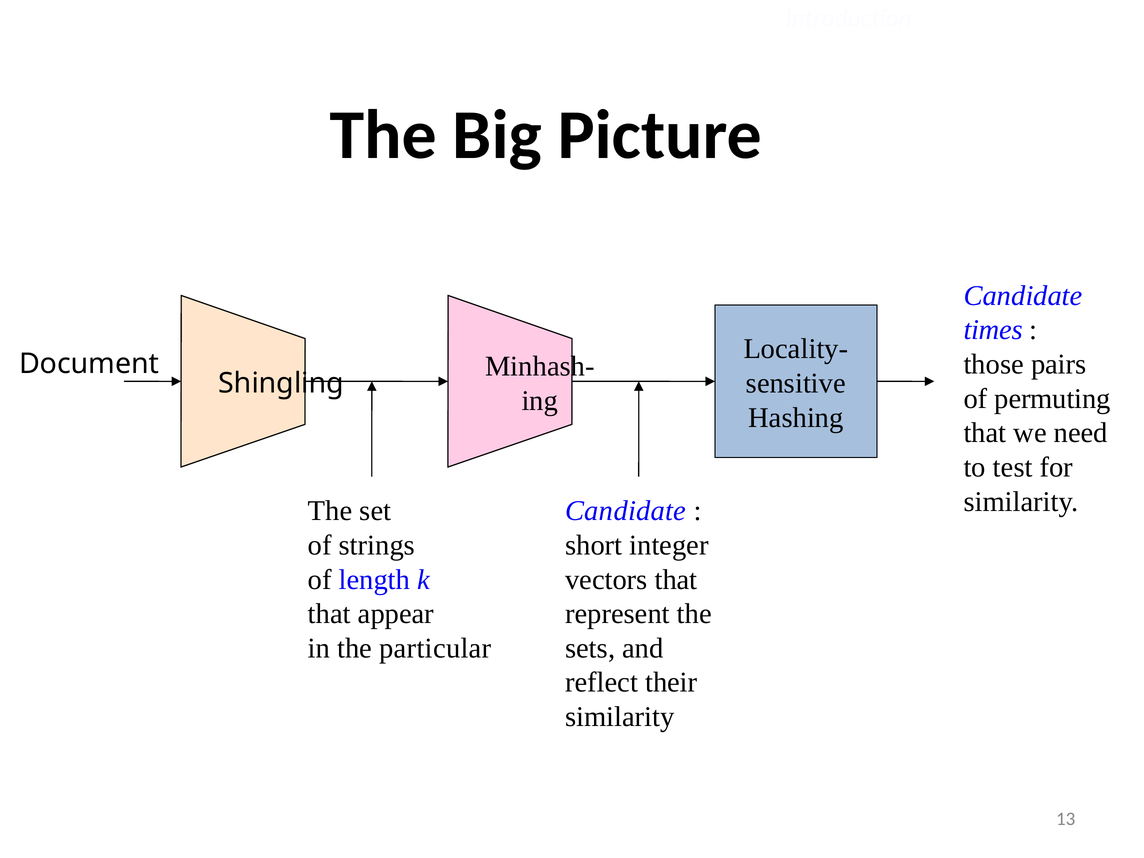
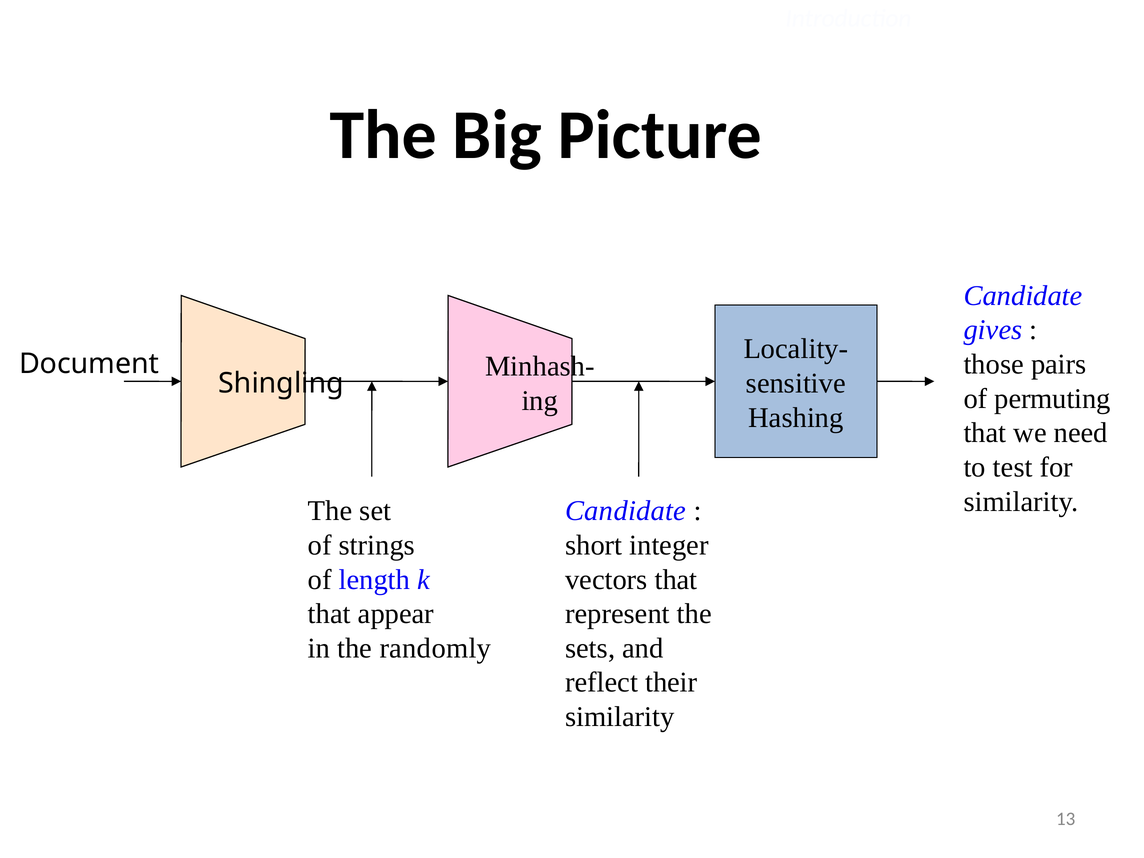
times: times -> gives (993, 330)
particular: particular -> randomly (435, 648)
